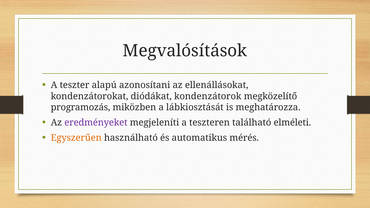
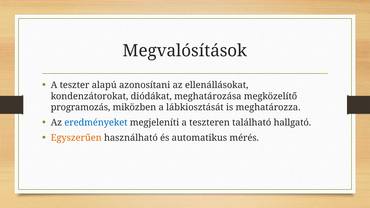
kondenzátorok: kondenzátorok -> meghatározása (208, 96)
eredményeket colour: purple -> blue (96, 123)
elméleti: elméleti -> hallgató (292, 123)
